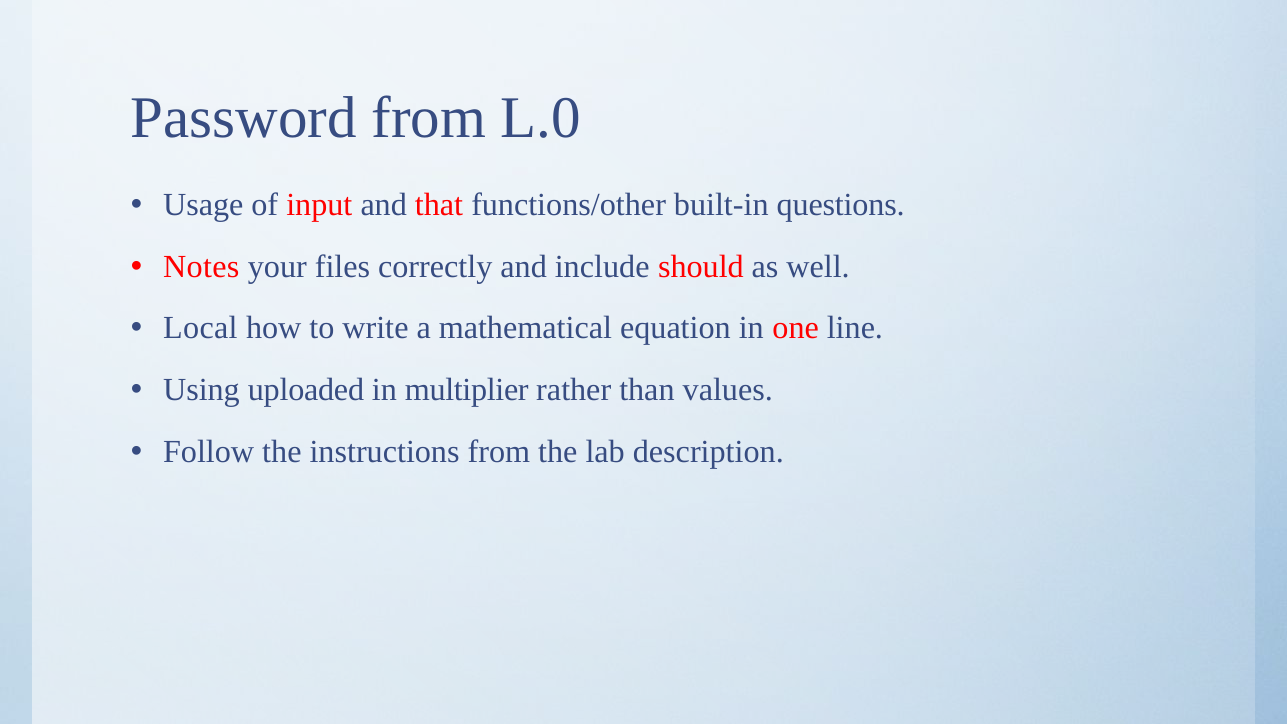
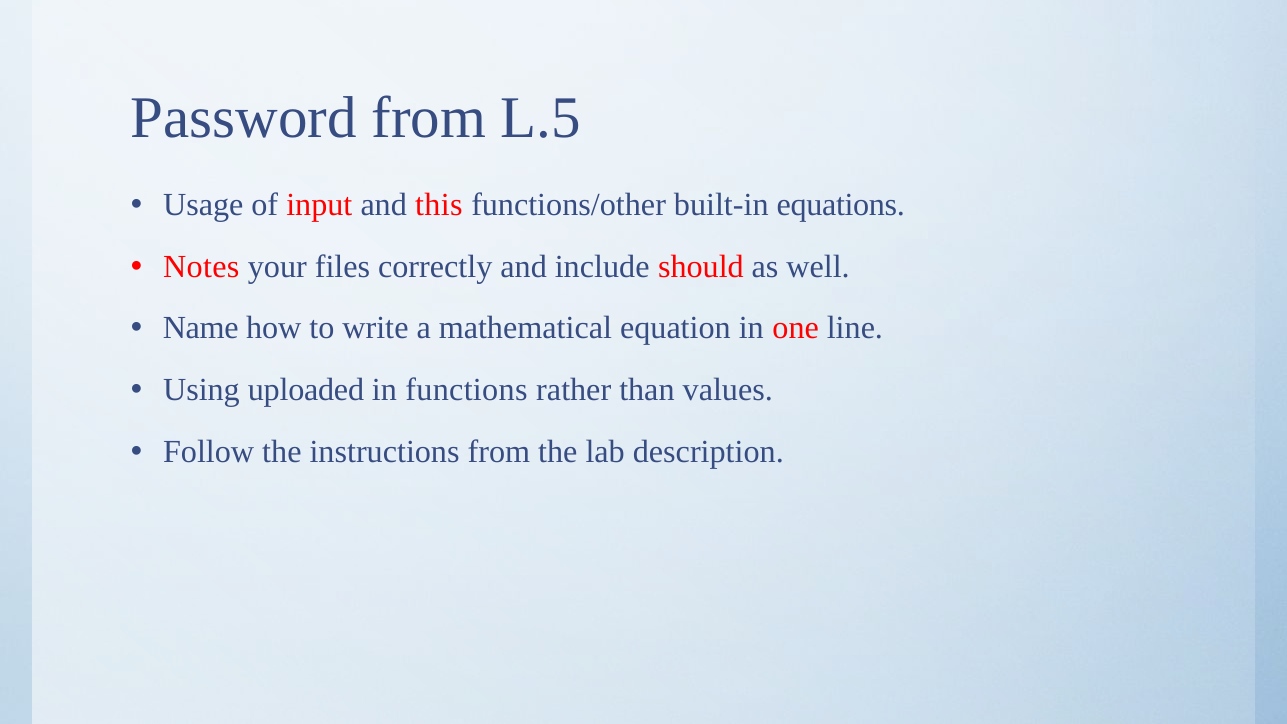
L.0: L.0 -> L.5 (541, 118)
that: that -> this (439, 205)
questions: questions -> equations (841, 205)
Local: Local -> Name (201, 328)
multiplier: multiplier -> functions (466, 390)
